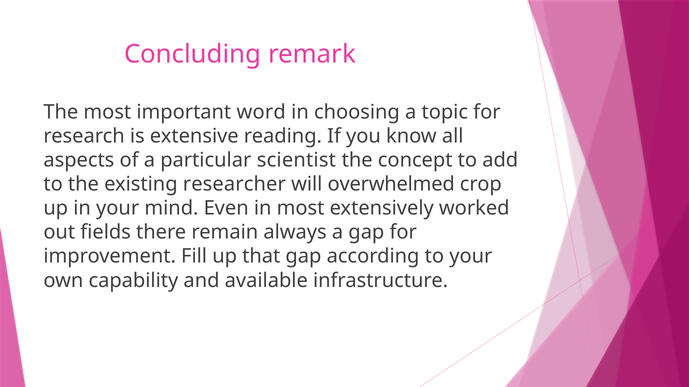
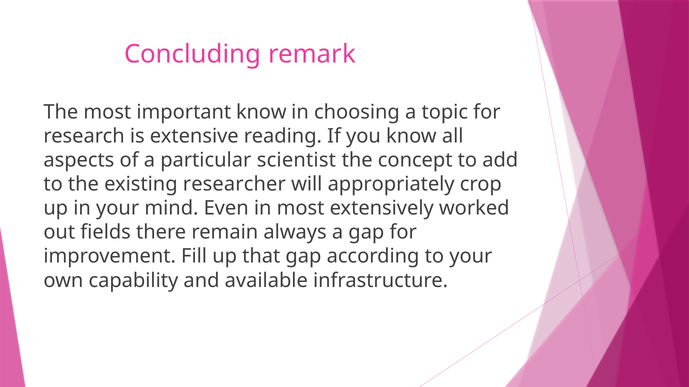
important word: word -> know (261, 112)
overwhelmed: overwhelmed -> appropriately (391, 185)
